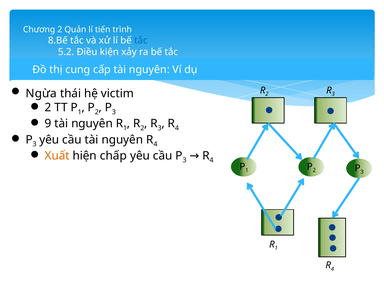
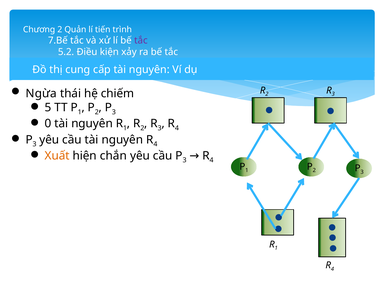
8.Bế: 8.Bế -> 7.Bế (58, 41)
tắc colour: blue -> purple (141, 41)
victim: victim -> chiếm (118, 94)
2: 2 -> 5 (48, 108)
9: 9 -> 0 (48, 124)
chấp: chấp -> chắn (113, 156)
